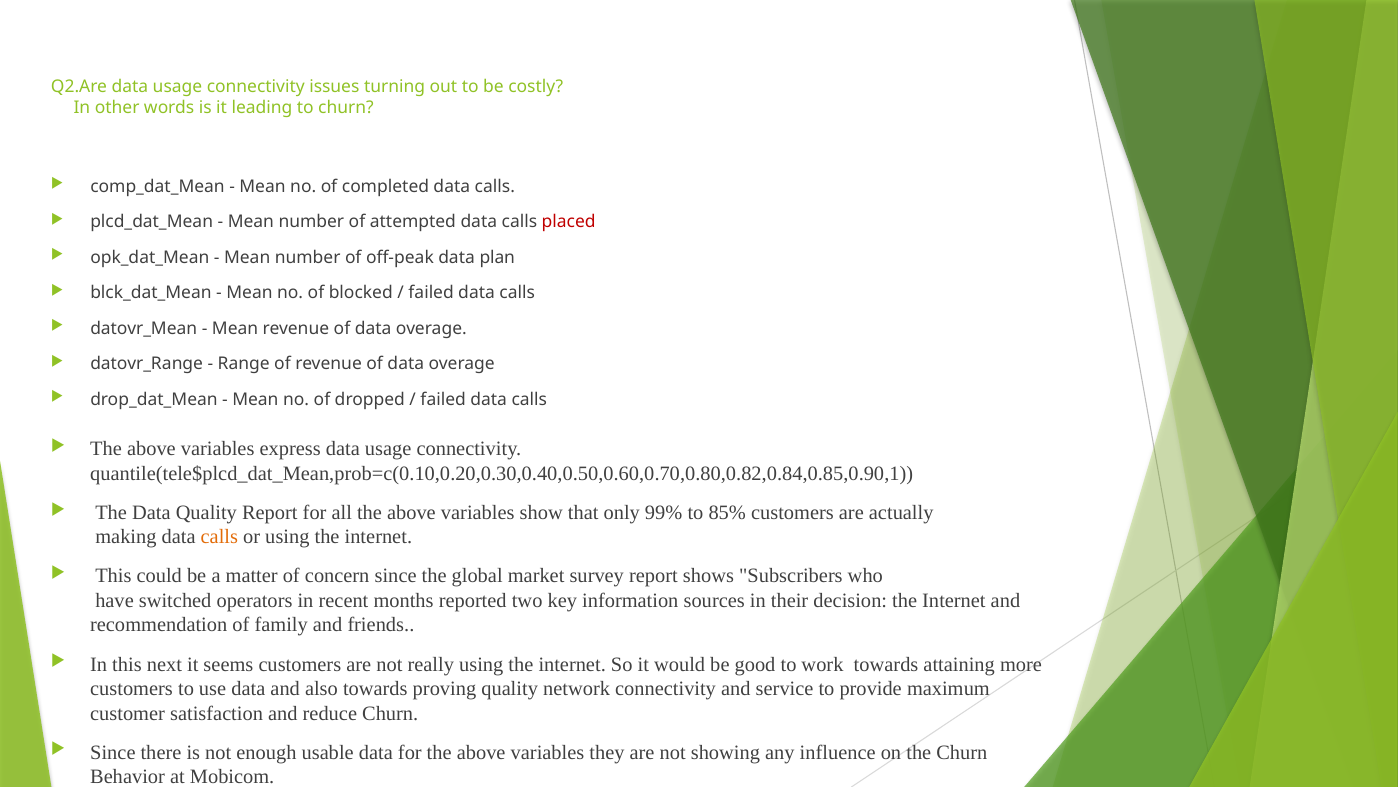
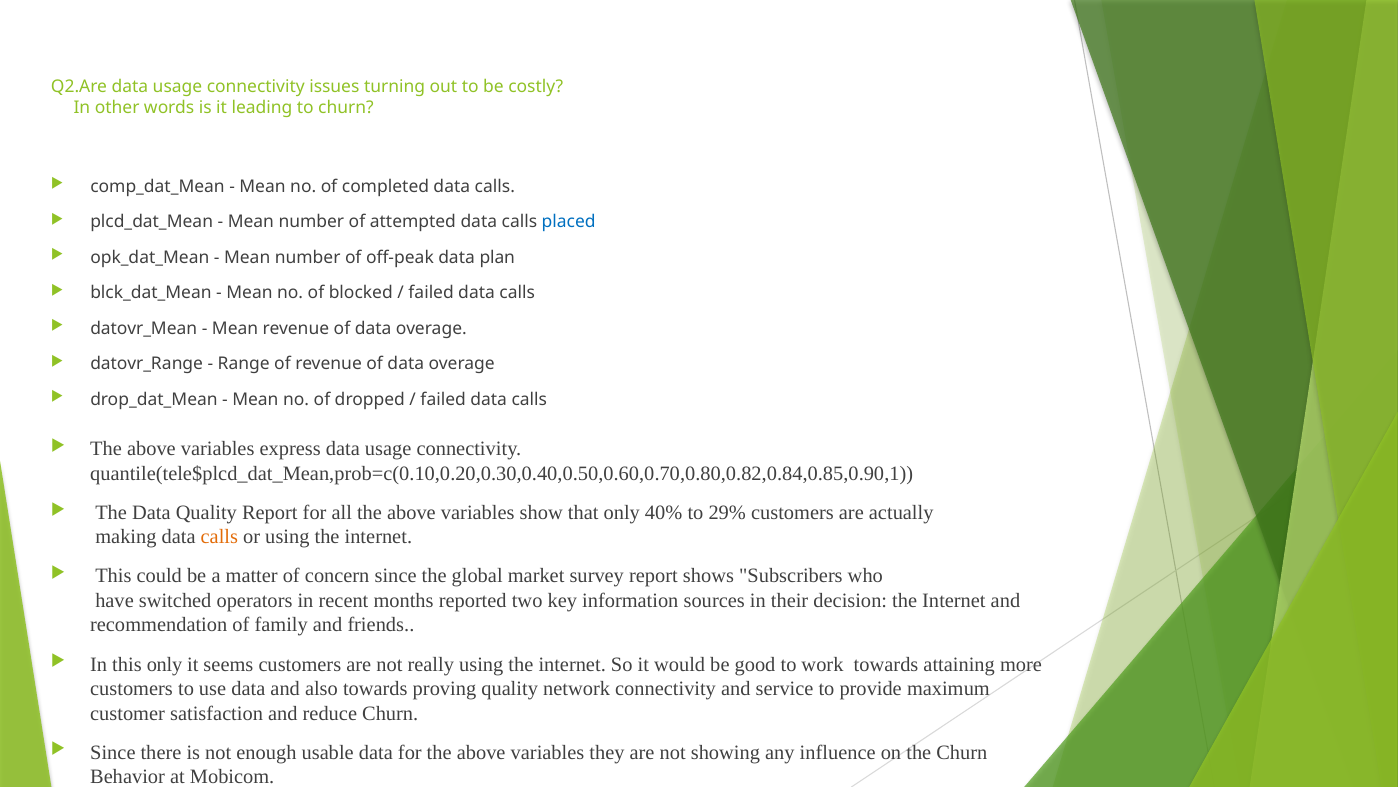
placed colour: red -> blue (569, 222)
99%: 99% -> 40% (664, 512)
85%: 85% -> 29% (727, 512)
this next: next -> only (165, 664)
